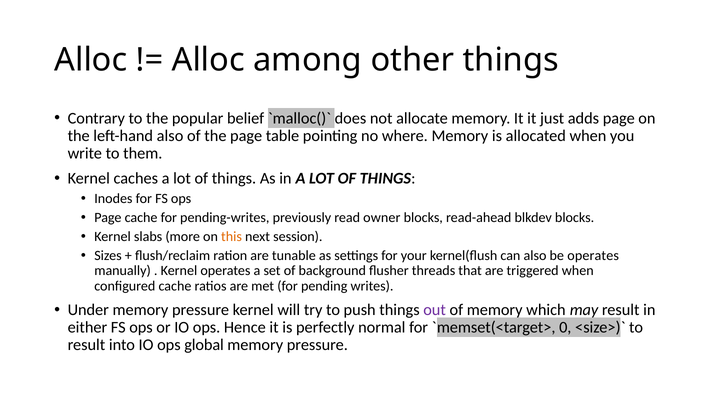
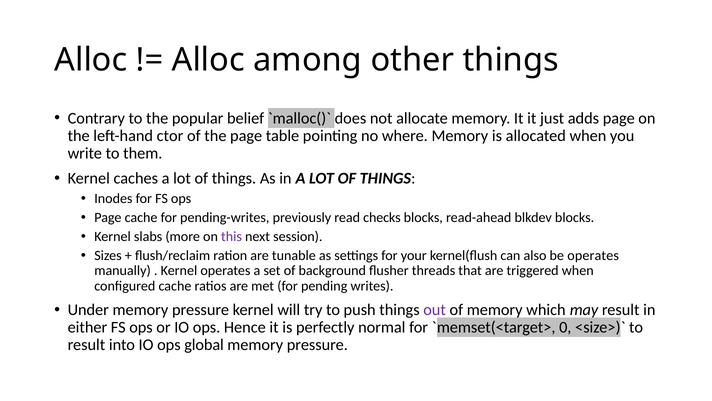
left-hand also: also -> ctor (170, 136)
owner: owner -> checks (382, 217)
this colour: orange -> purple (231, 236)
